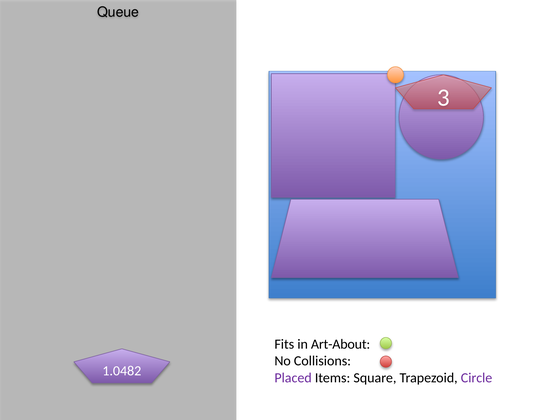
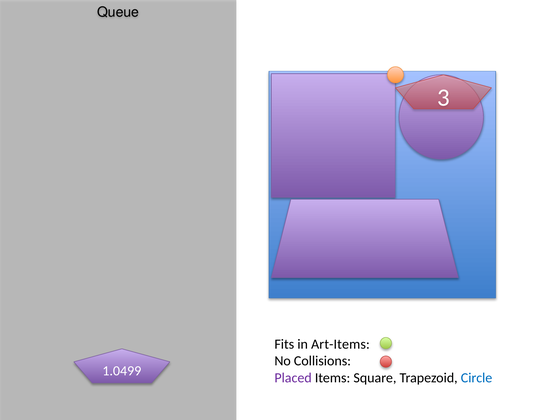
Art-About: Art-About -> Art-Items (340, 344)
1.0482: 1.0482 -> 1.0499 (122, 371)
Circle colour: purple -> blue (477, 378)
